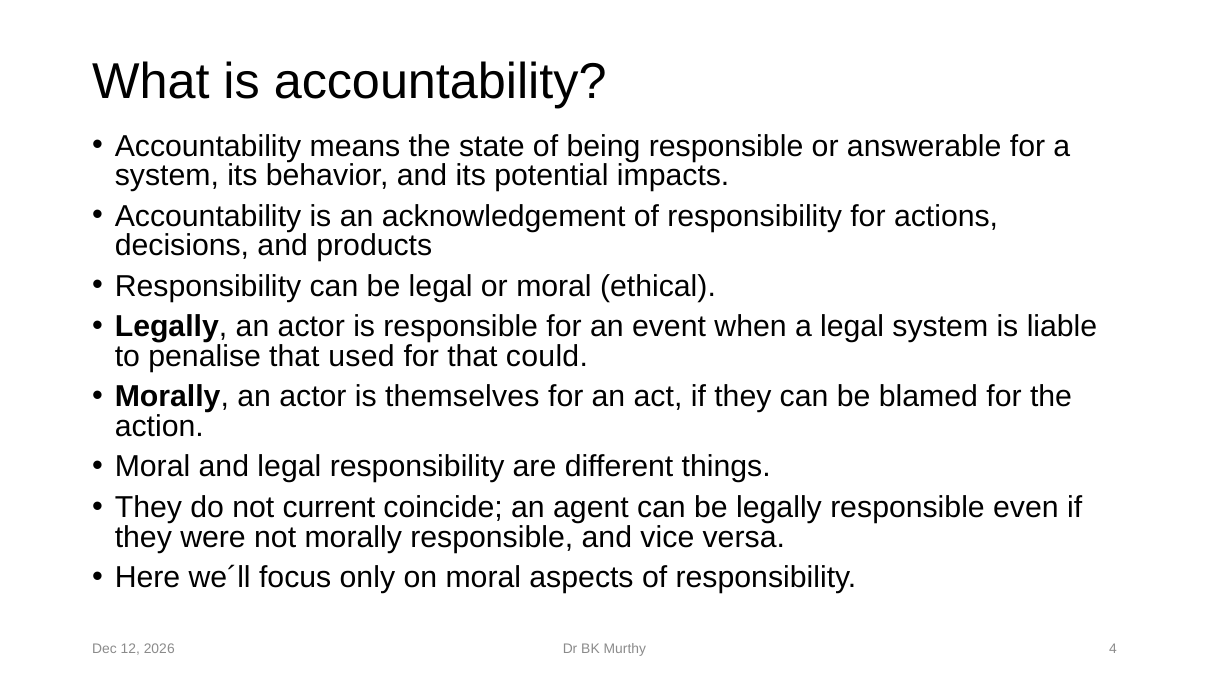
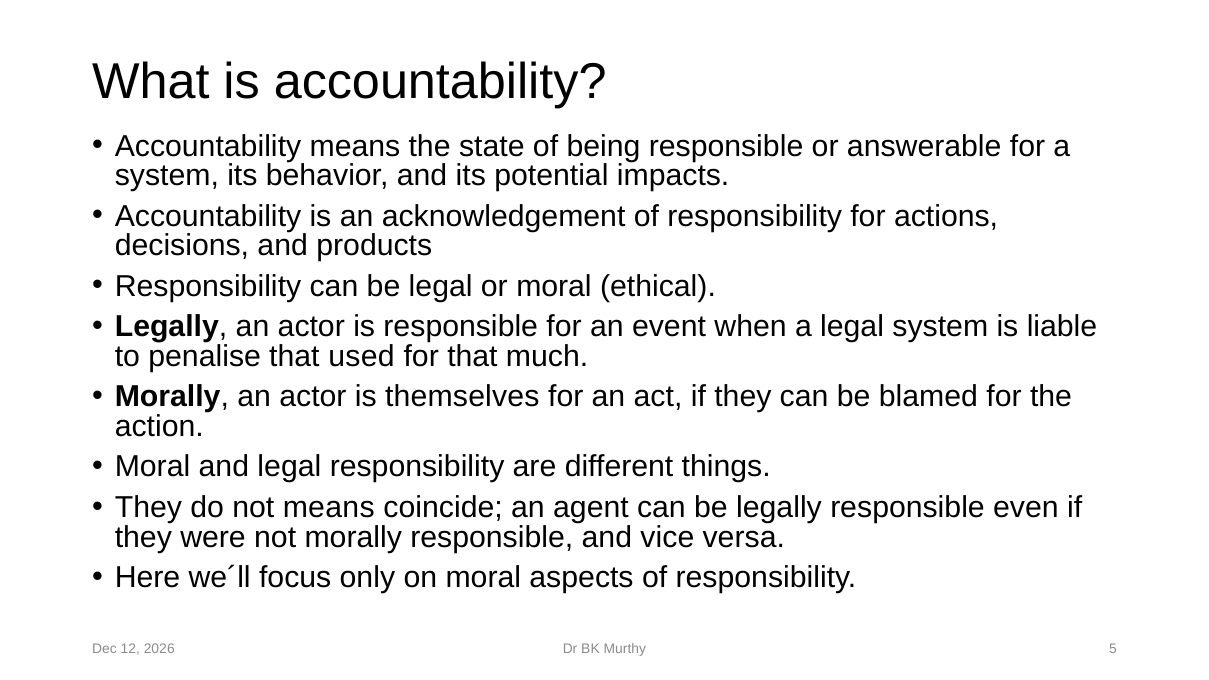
could: could -> much (547, 356)
not current: current -> means (329, 508)
4: 4 -> 5 (1113, 649)
